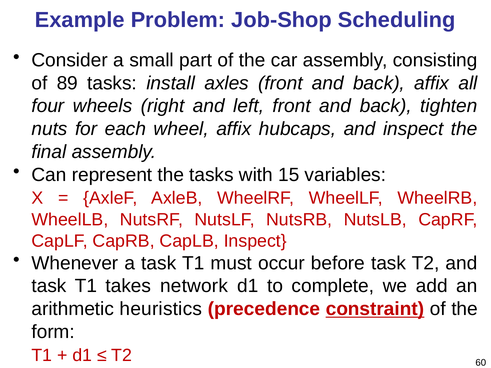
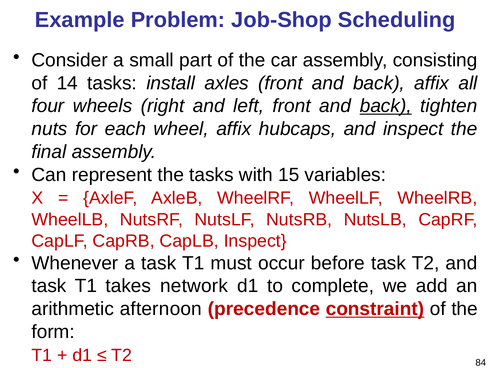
89: 89 -> 14 (67, 83)
back underline: none -> present (386, 106)
heuristics: heuristics -> afternoon (161, 309)
60: 60 -> 84 (481, 363)
